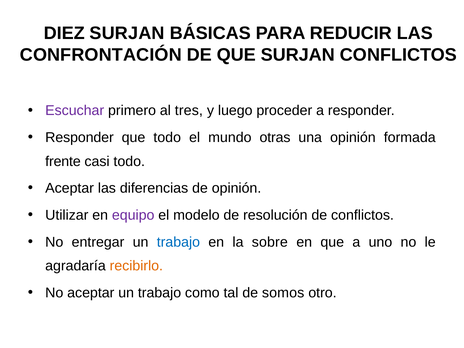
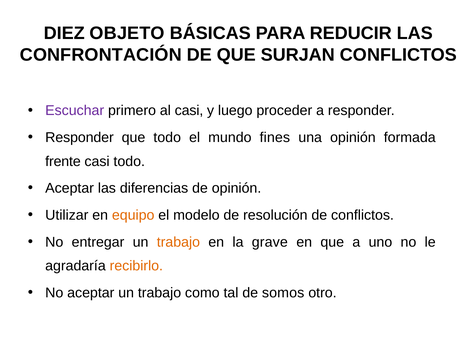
DIEZ SURJAN: SURJAN -> OBJETO (127, 33)
al tres: tres -> casi (189, 111)
otras: otras -> fines (275, 138)
equipo colour: purple -> orange (133, 215)
trabajo colour: blue -> orange (178, 242)
sobre: sobre -> grave (270, 242)
